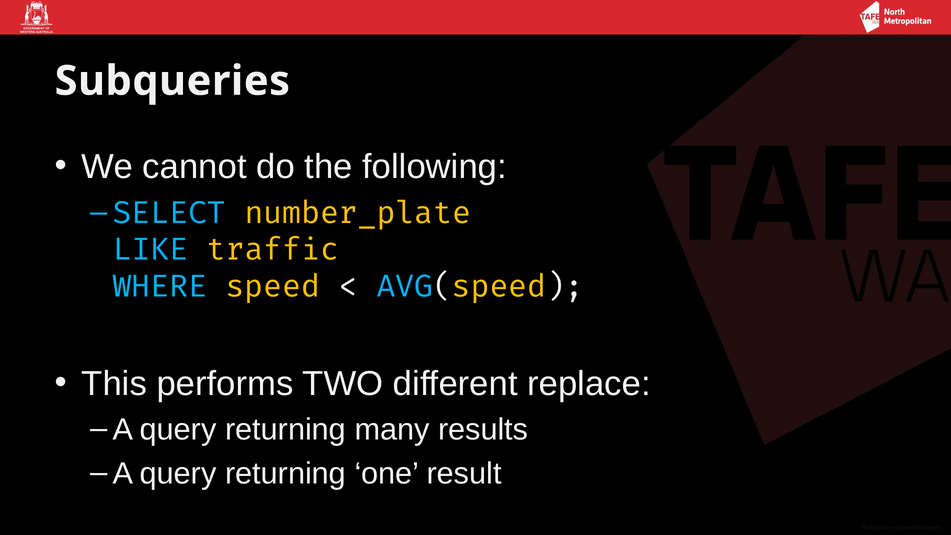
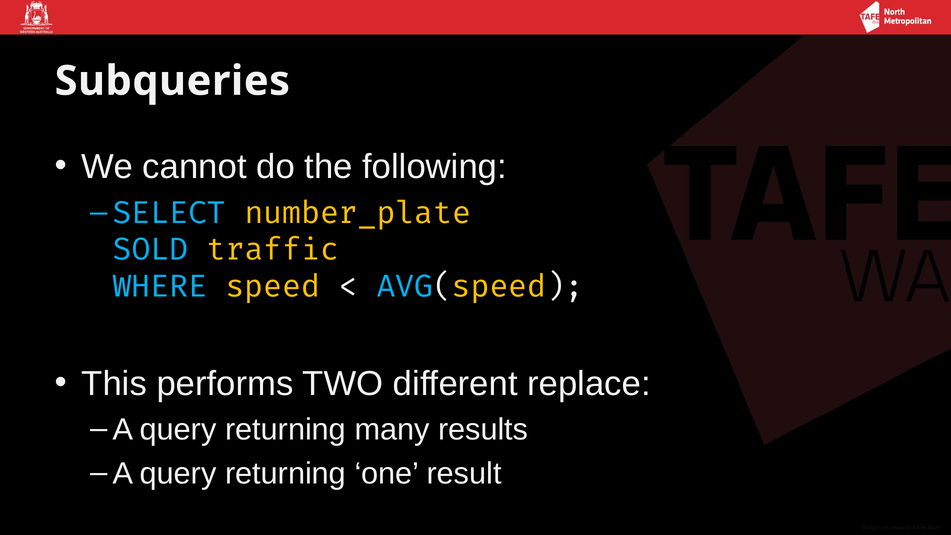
LIKE: LIKE -> SOLD (150, 250)
